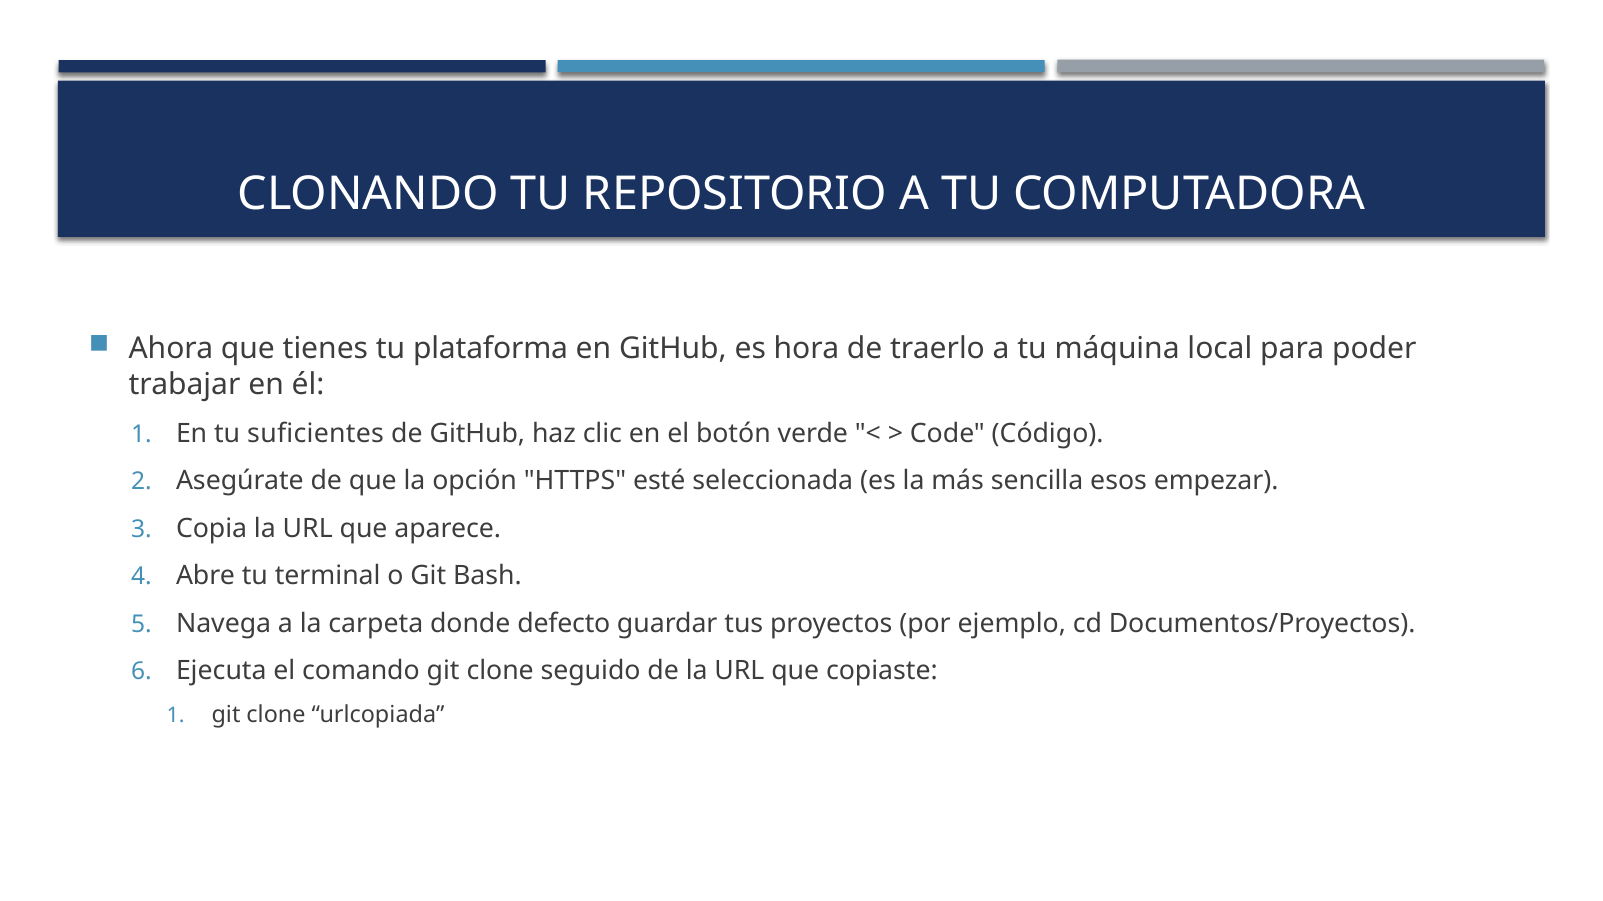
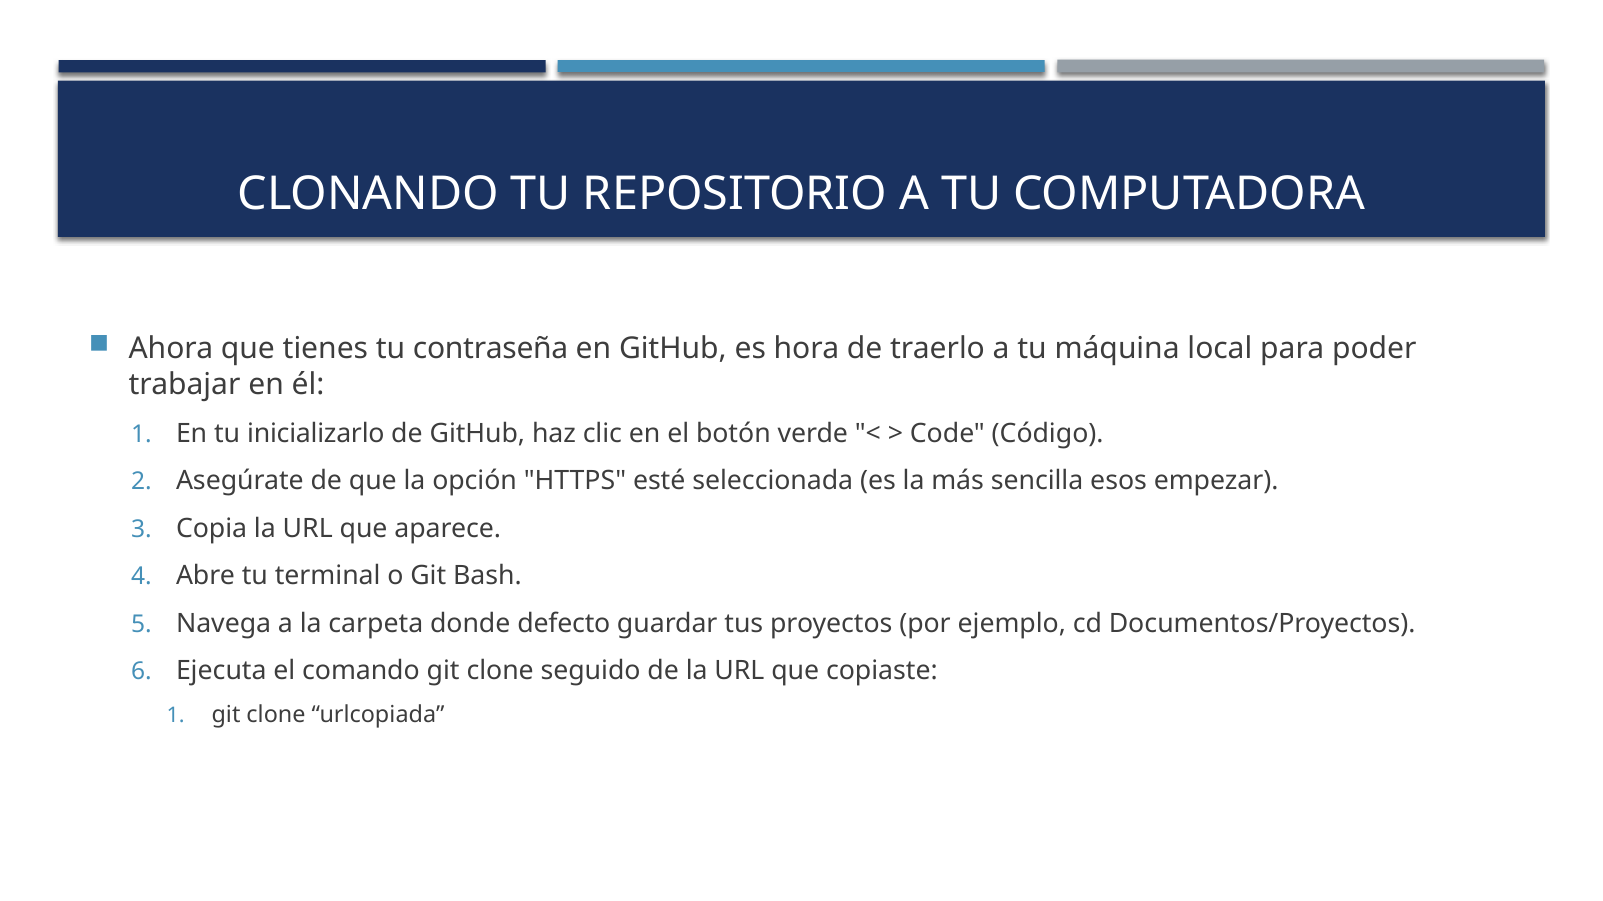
plataforma: plataforma -> contraseña (491, 349)
suficientes: suficientes -> inicializarlo (316, 434)
